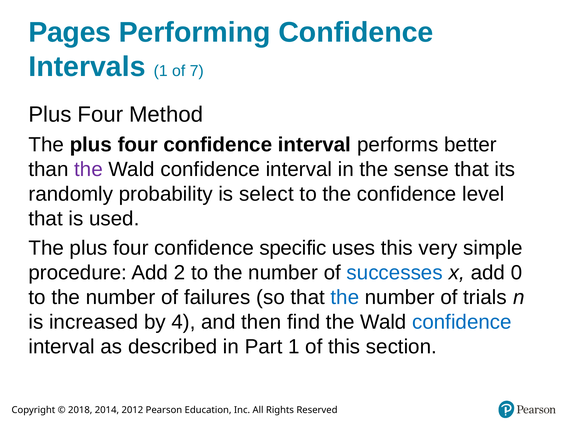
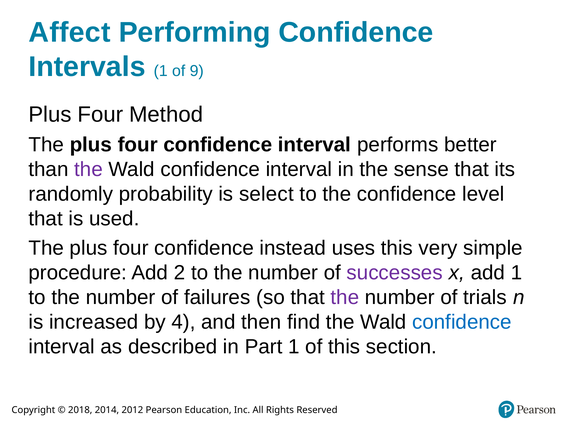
Pages: Pages -> Affect (70, 32)
7: 7 -> 9 (197, 71)
specific: specific -> instead (293, 248)
successes colour: blue -> purple (395, 273)
add 0: 0 -> 1 (516, 273)
the colour: blue -> purple (345, 298)
